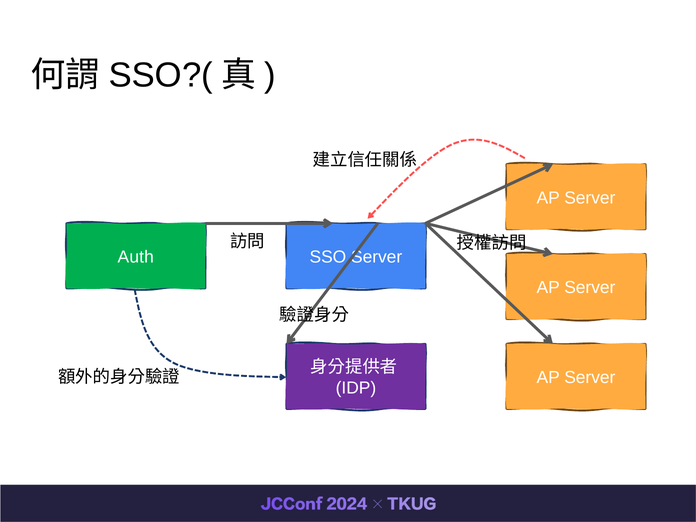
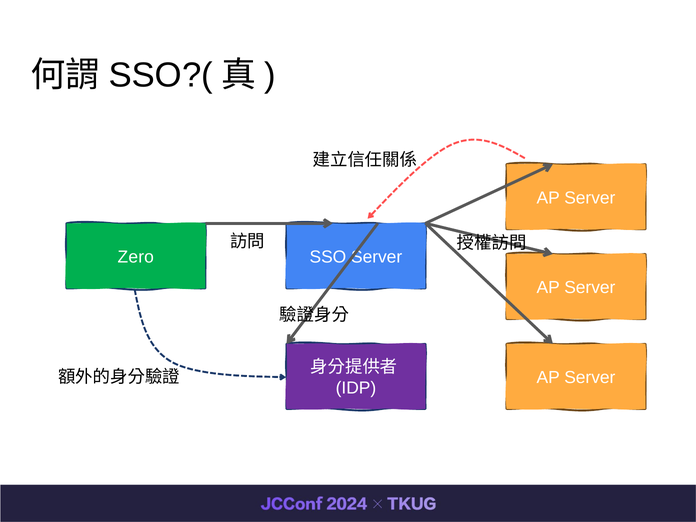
Auth: Auth -> Zero (136, 257)
